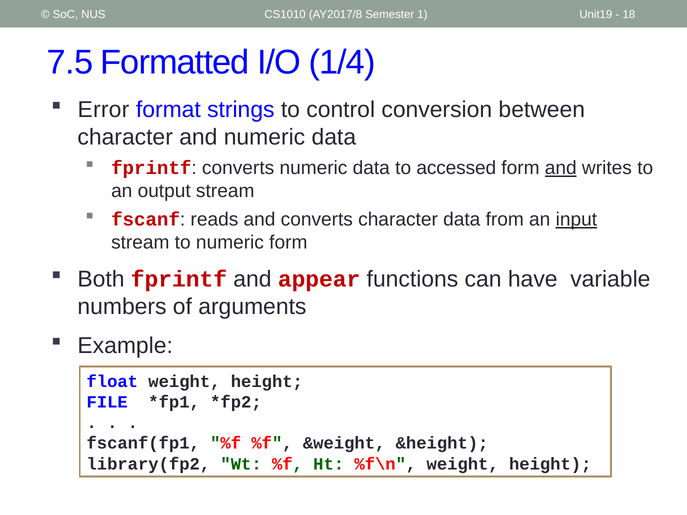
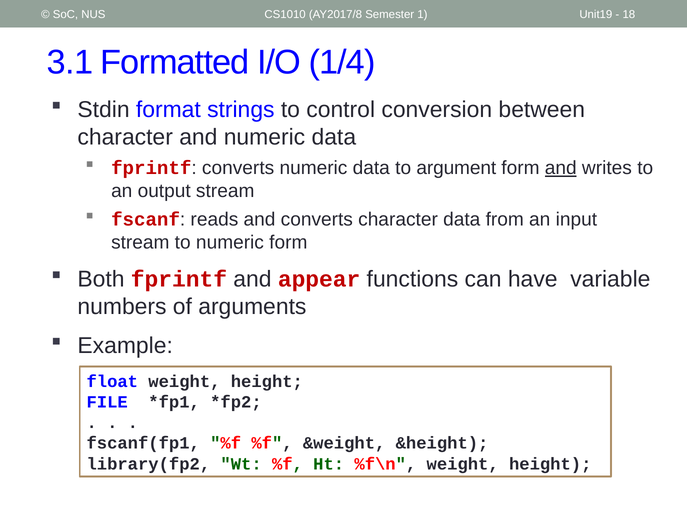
7.5: 7.5 -> 3.1 (70, 62)
Error: Error -> Stdin (104, 110)
accessed: accessed -> argument (456, 168)
input underline: present -> none (576, 220)
